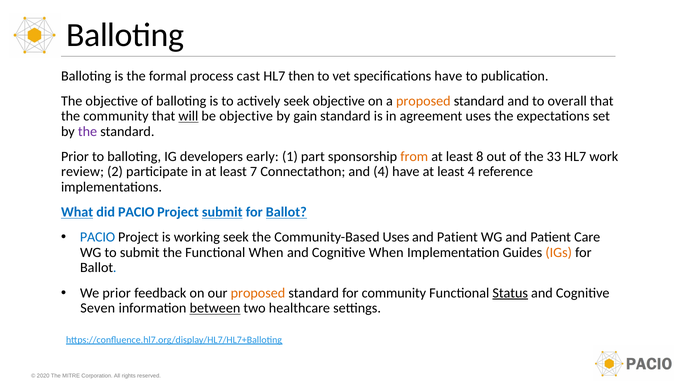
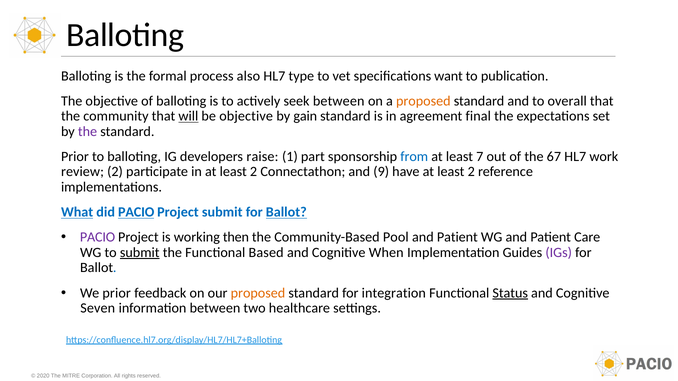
cast: cast -> also (248, 76)
then: then -> type (301, 76)
specifications have: have -> want (449, 76)
seek objective: objective -> between (339, 101)
agreement uses: uses -> final (478, 116)
early: early -> raise (262, 157)
from colour: orange -> blue (414, 157)
8: 8 -> 7 (480, 157)
33: 33 -> 67 (554, 157)
in at least 7: 7 -> 2 (254, 172)
and 4: 4 -> 9 (381, 172)
have at least 4: 4 -> 2 (471, 172)
PACIO underline: none -> present (136, 212)
submit underline: present -> none (222, 212)
PACIO colour: blue -> purple (98, 238)
working seek: seek -> then (236, 238)
Community-Based Uses: Uses -> Pool (396, 238)
submit underline: none -> present (140, 253)
Functional When: When -> Based (266, 253)
IGs colour: orange -> purple (559, 253)
for community: community -> integration (394, 293)
between underline: present -> none (215, 308)
